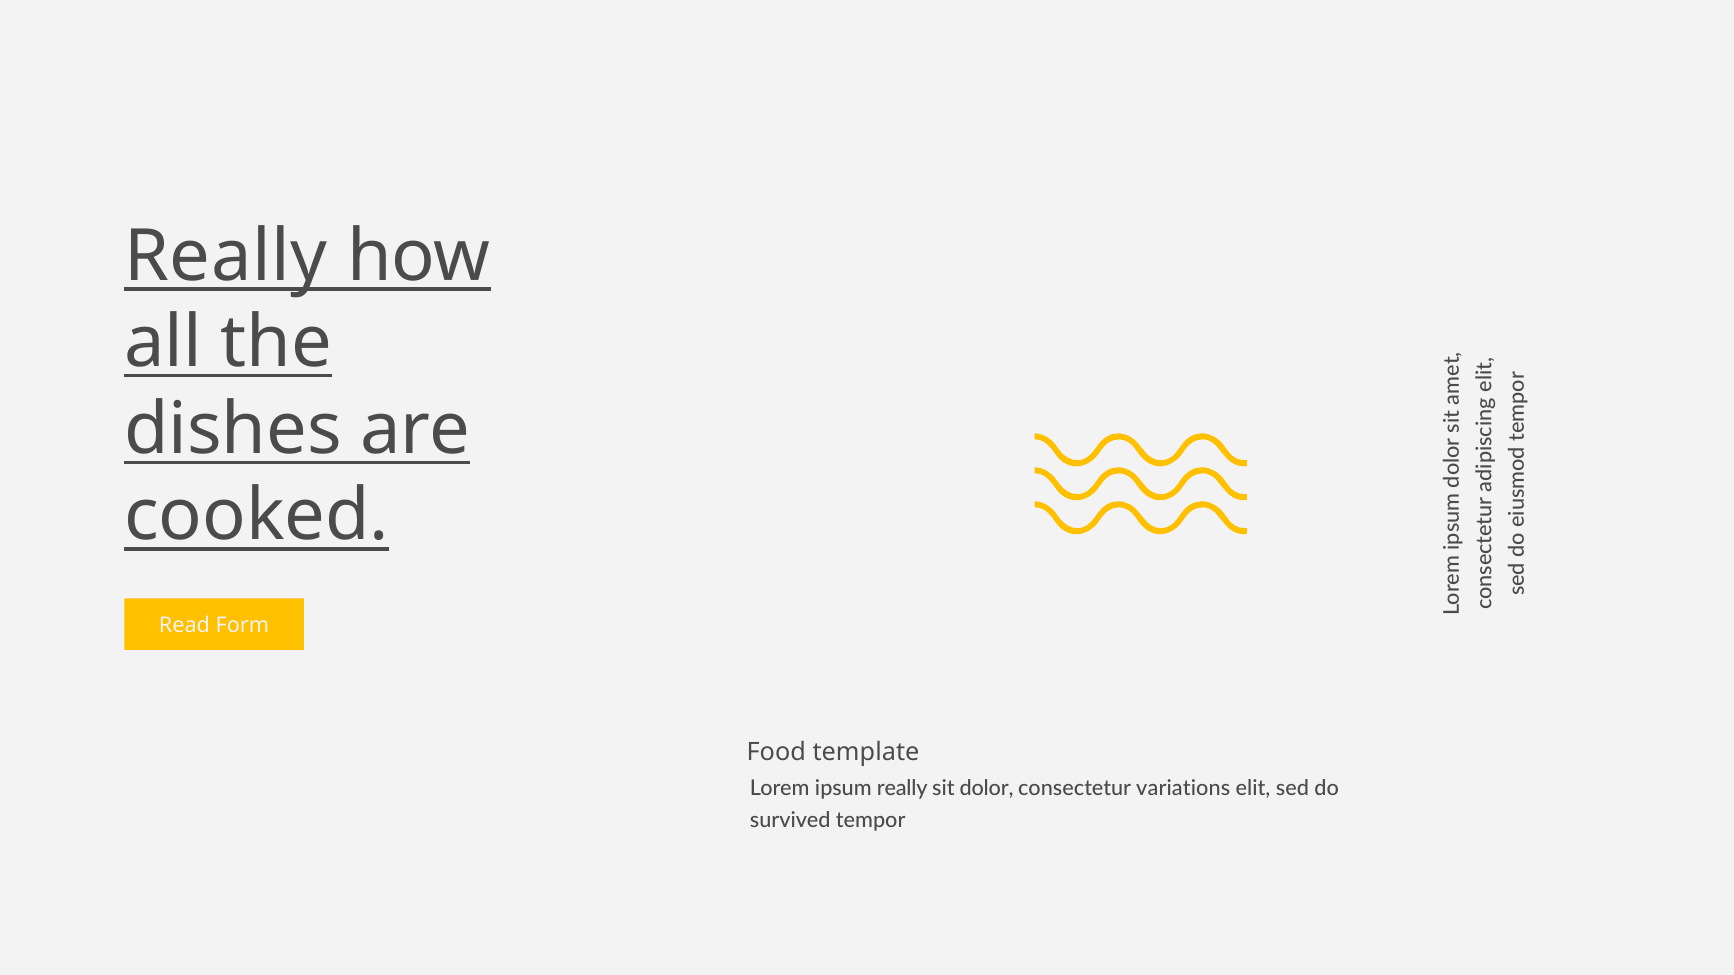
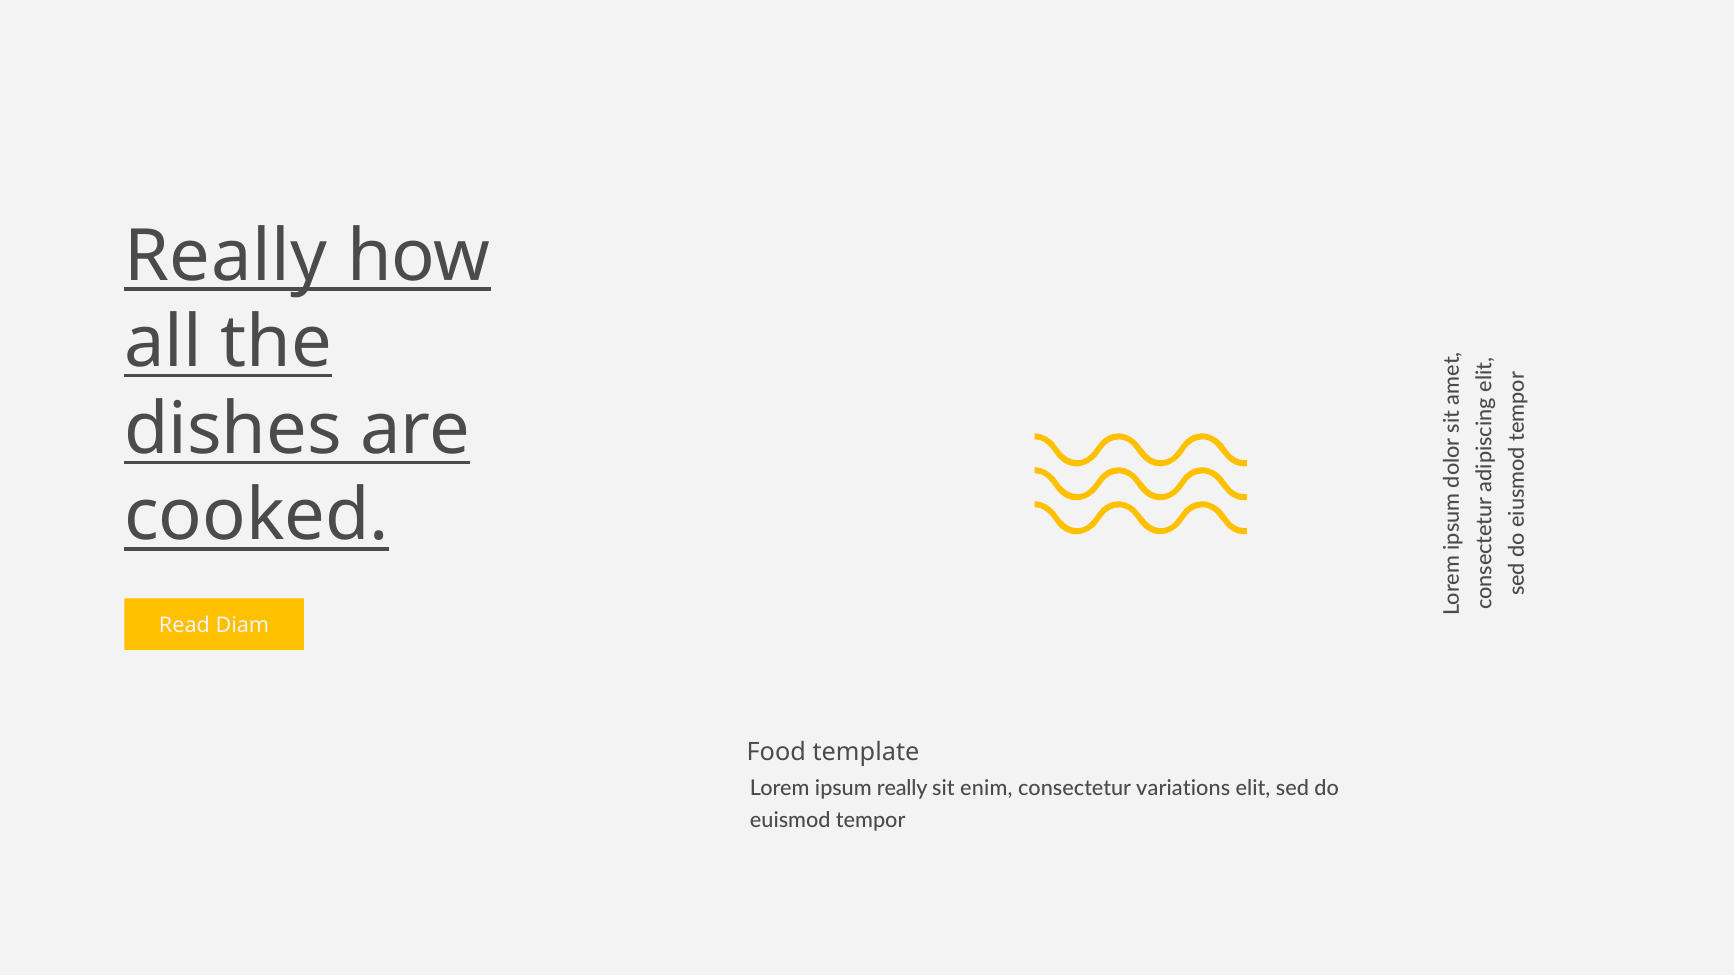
Form: Form -> Diam (242, 626)
dolor: dolor -> enim (986, 789)
survived: survived -> euismod (790, 821)
